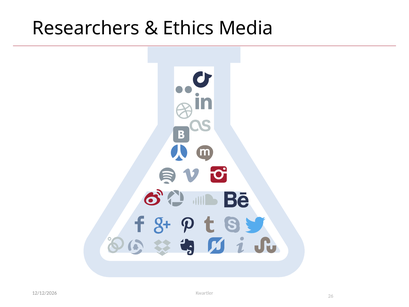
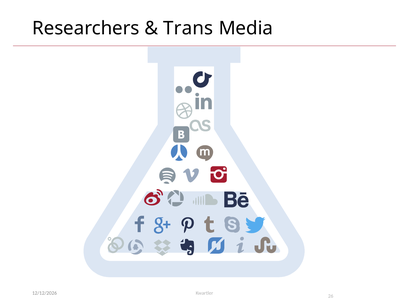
Ethics: Ethics -> Trans (188, 28)
